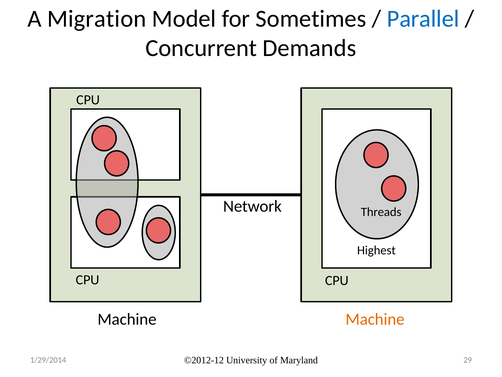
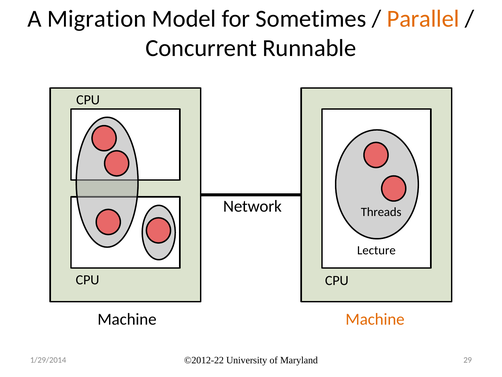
Parallel colour: blue -> orange (423, 19)
Demands: Demands -> Runnable (309, 48)
Highest: Highest -> Lecture (376, 250)
©2012-12: ©2012-12 -> ©2012-22 (204, 360)
